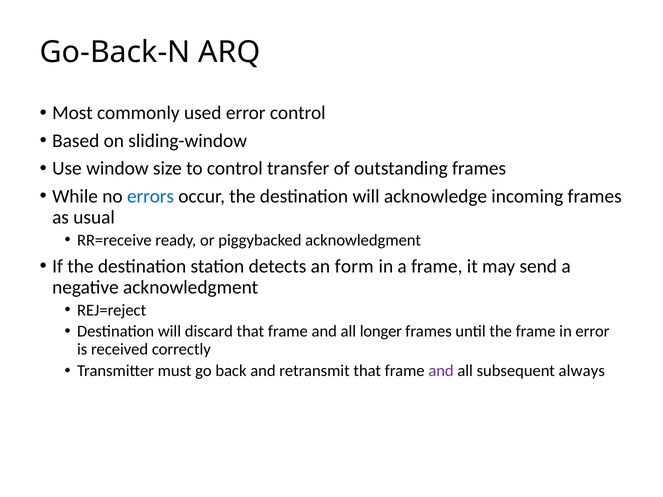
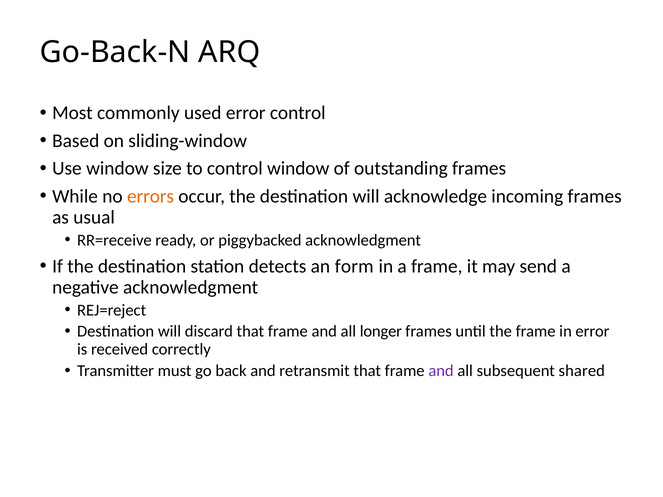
control transfer: transfer -> window (298, 169)
errors colour: blue -> orange (151, 196)
always: always -> shared (582, 371)
